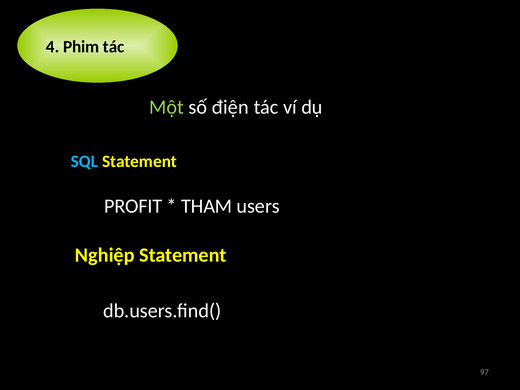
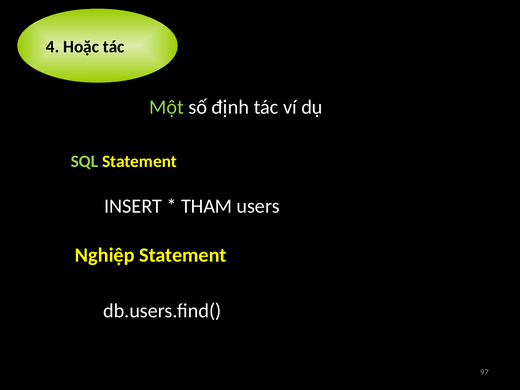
Phim: Phim -> Hoặc (81, 47)
điện: điện -> định (230, 107)
SQL colour: light blue -> light green (84, 161)
PROFIT: PROFIT -> INSERT (133, 206)
